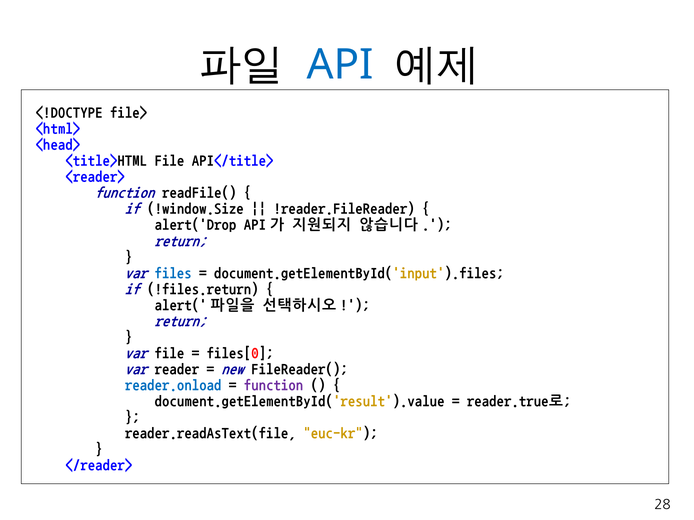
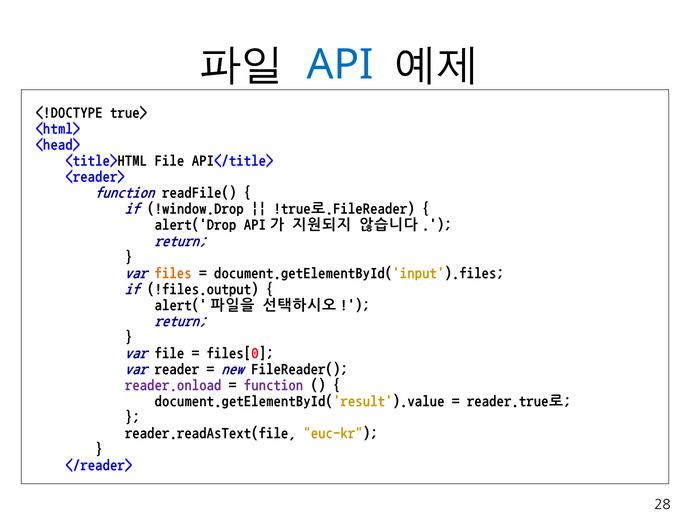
file>: file> -> true> (129, 113)
!window.Size: !window.Size -> !window.Drop (195, 209)
!reader.FileReader: !reader.FileReader -> !true로.FileReader (344, 209)
files colour: blue -> orange (173, 273)
!files.return: !files.return -> !files.output (203, 289)
reader.onload colour: blue -> purple (173, 385)
